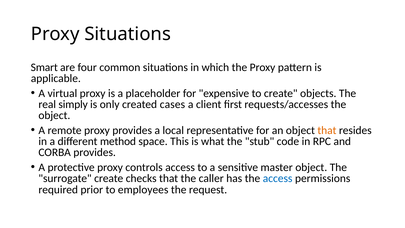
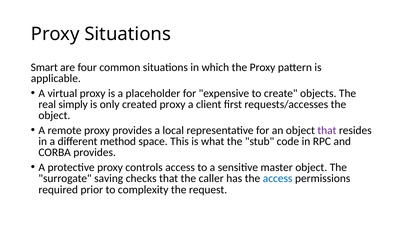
created cases: cases -> proxy (173, 104)
that colour: orange -> purple (327, 130)
surrogate create: create -> saving (109, 178)
employees: employees -> complexity (143, 189)
